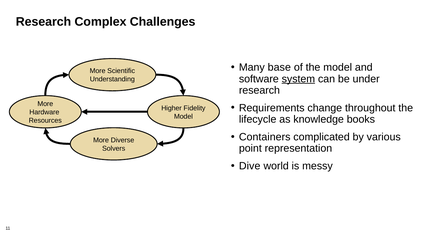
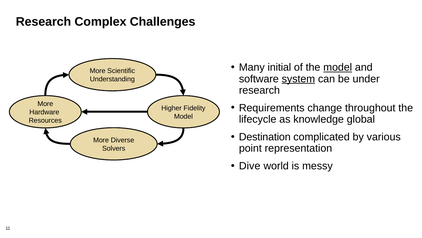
base: base -> initial (279, 67)
model underline: none -> present (338, 67)
books: books -> global (361, 119)
Containers: Containers -> Destination (265, 137)
